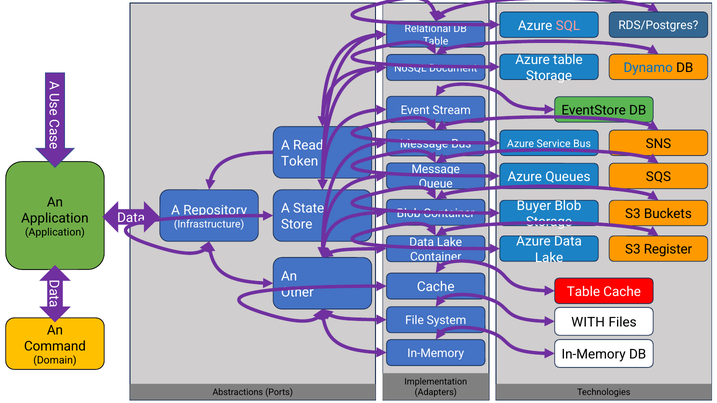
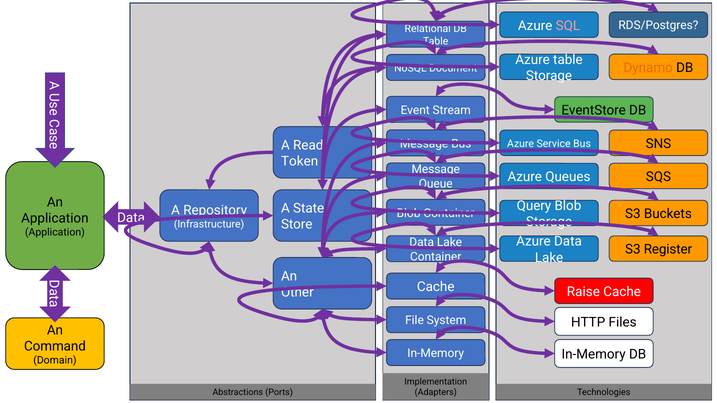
Dynamo colour: blue -> orange (648, 68)
Buyer: Buyer -> Query (534, 206)
Table: Table -> Raise (583, 292)
WITH: WITH -> HTTP (588, 323)
